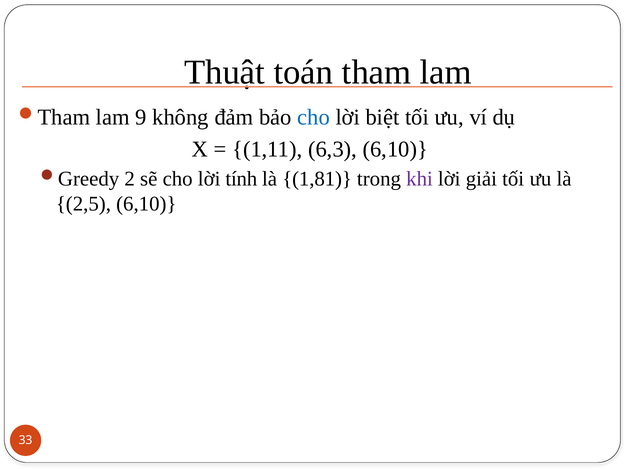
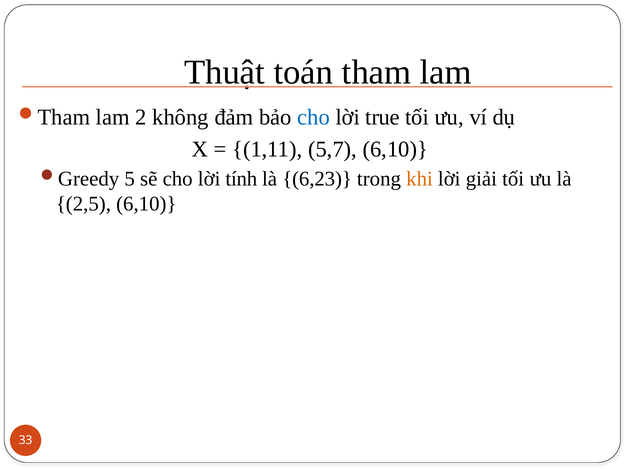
9: 9 -> 2 (141, 117)
biệt: biệt -> true (383, 117)
6,3: 6,3 -> 5,7 (333, 149)
2: 2 -> 5 (130, 179)
1,81: 1,81 -> 6,23 (317, 179)
khi colour: purple -> orange (420, 179)
